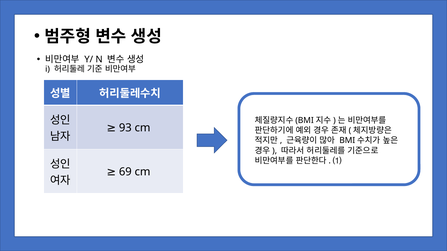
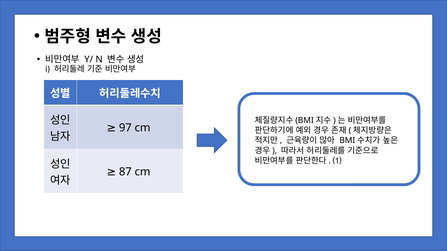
93: 93 -> 97 (125, 128)
69: 69 -> 87 (125, 172)
